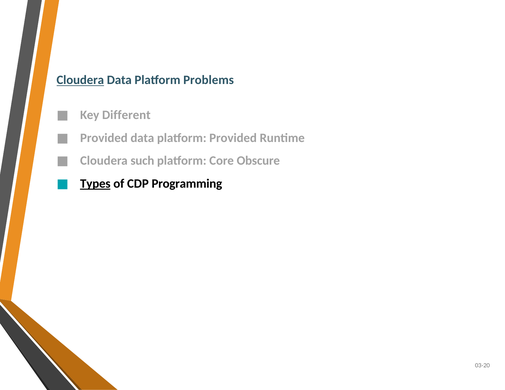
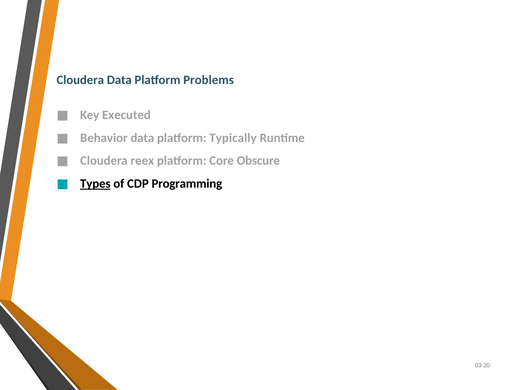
Cloudera underline: present -> none (80, 80)
Different: Different -> Executed (126, 115)
Provided: Provided -> Behavior (104, 138)
platform Provided: Provided -> Typically (233, 138)
such: such -> reex (142, 161)
